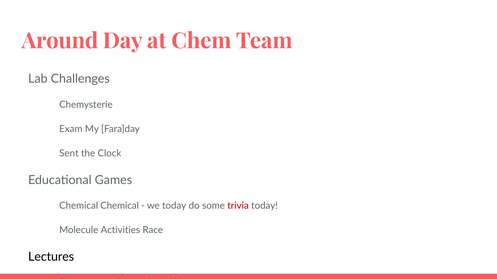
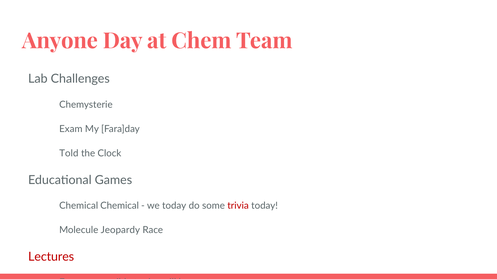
Around: Around -> Anyone (60, 41)
Sent: Sent -> Told (69, 154)
Activities: Activities -> Jeopardy (120, 230)
Lectures colour: black -> red (51, 257)
